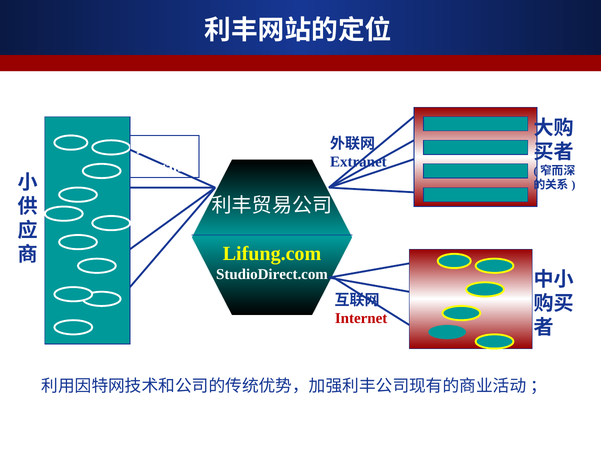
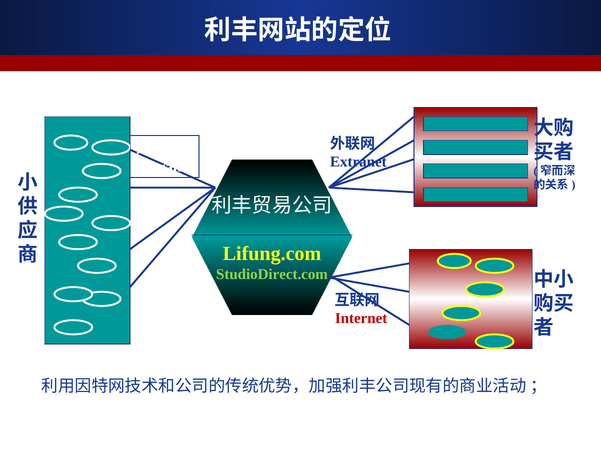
StudioDirect.com colour: white -> light green (272, 274)
